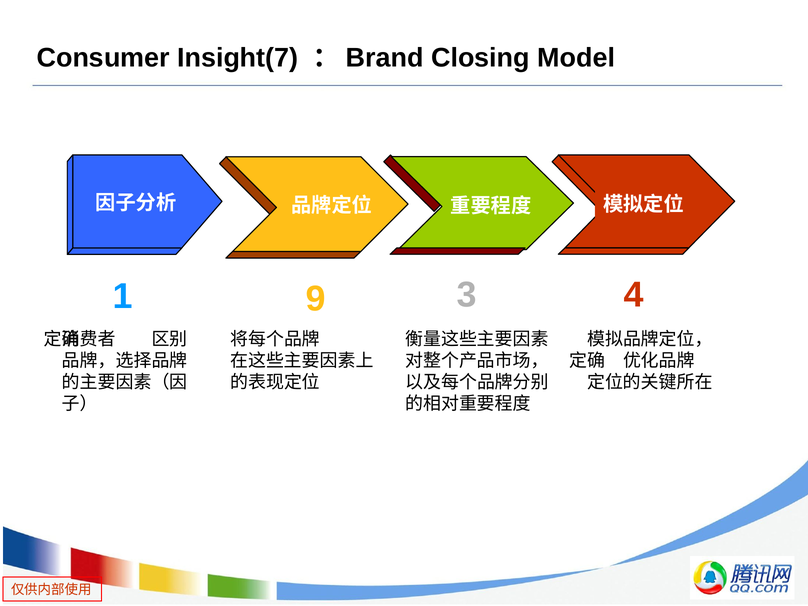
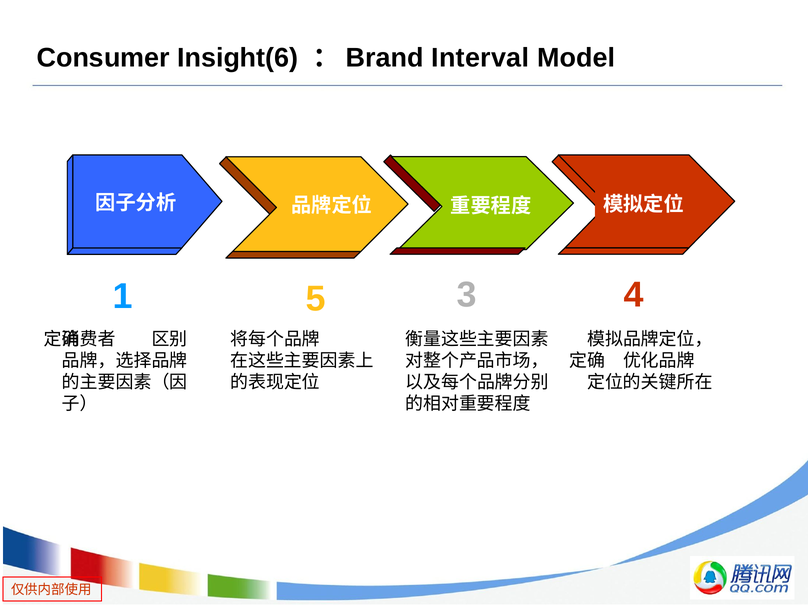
Insight(7: Insight(7 -> Insight(6 (238, 58)
Closing: Closing -> Interval (480, 58)
9: 9 -> 5 (316, 299)
